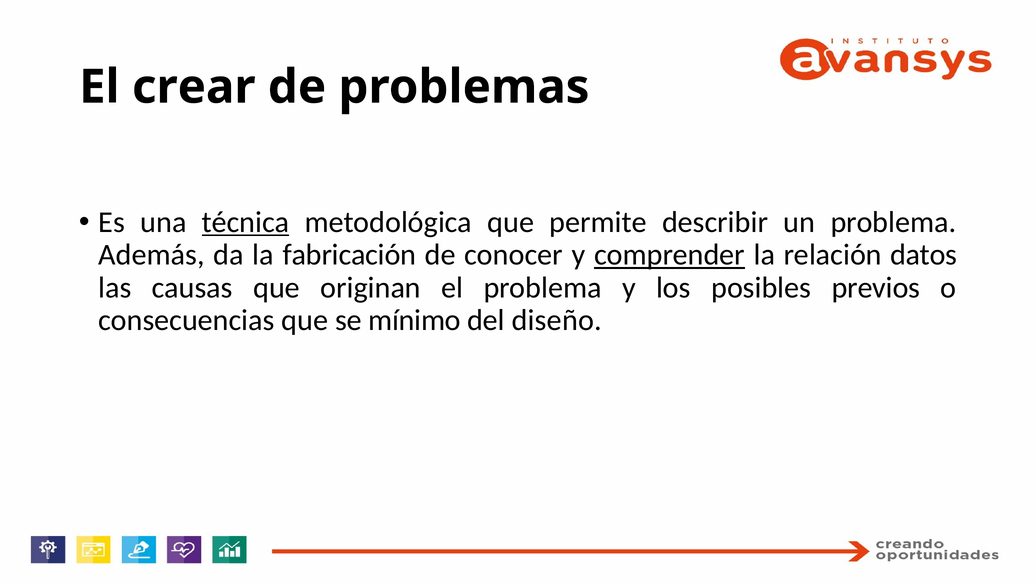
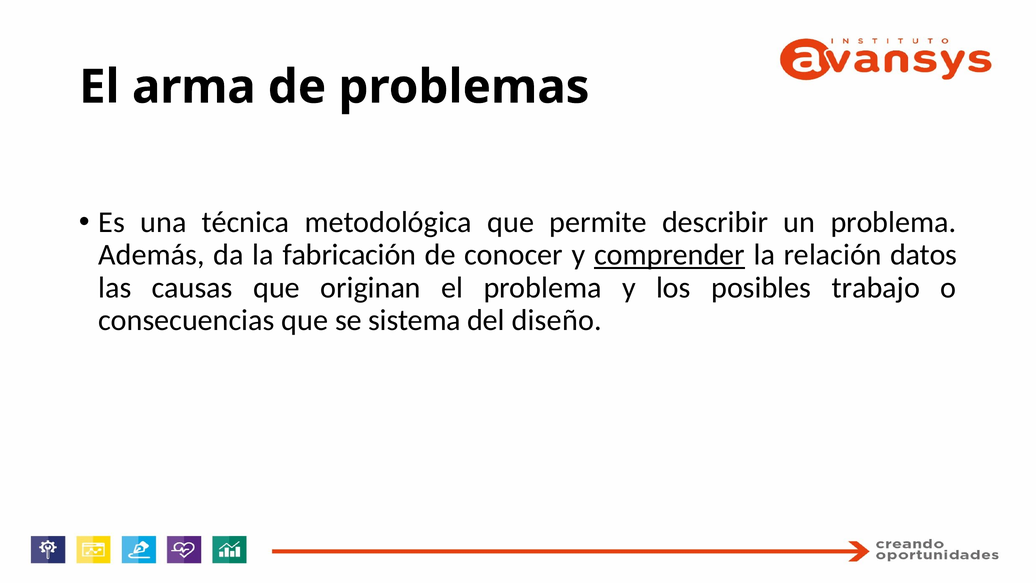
crear: crear -> arma (194, 87)
técnica underline: present -> none (246, 222)
previos: previos -> trabajo (876, 288)
mínimo: mínimo -> sistema (415, 320)
